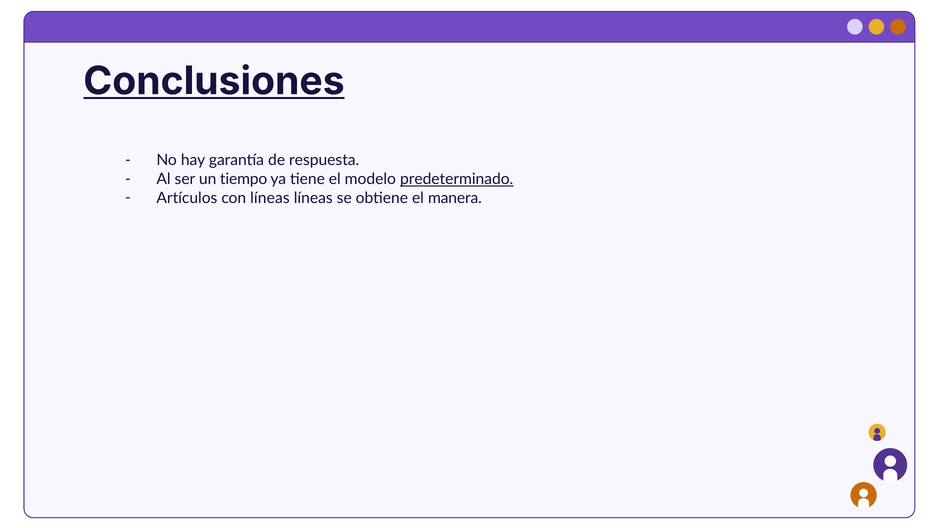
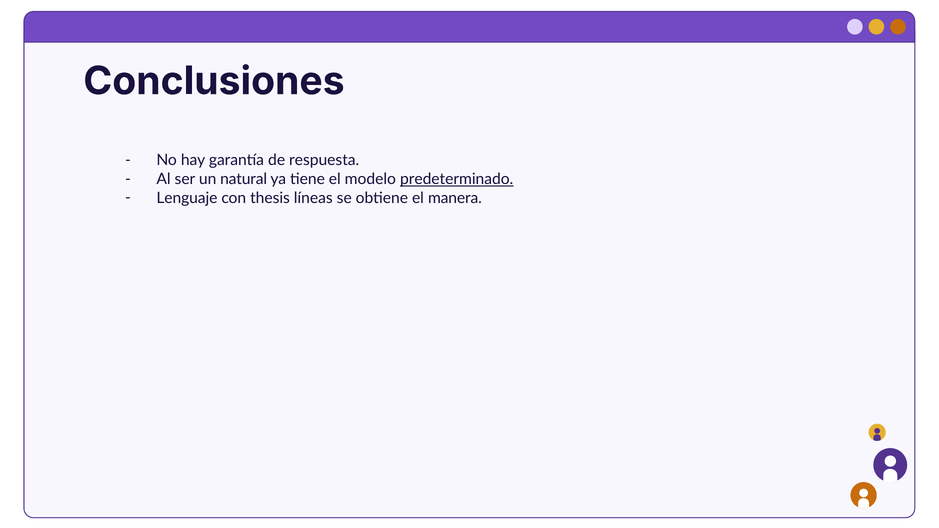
Conclusiones underline: present -> none (214, 81)
tiempo: tiempo -> natural (244, 179)
Artículos: Artículos -> Lenguaje (187, 198)
con líneas: líneas -> thesis (270, 198)
